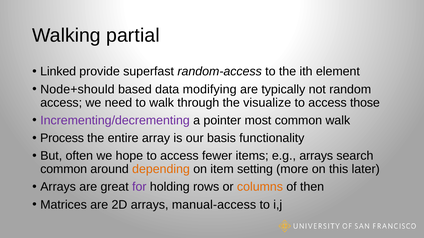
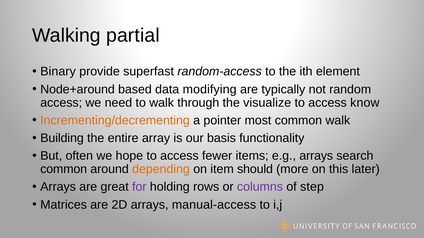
Linked: Linked -> Binary (58, 72)
Node+should: Node+should -> Node+around (78, 89)
those: those -> know (365, 103)
Incrementing/decrementing colour: purple -> orange (115, 121)
Process: Process -> Building (62, 138)
setting: setting -> should (255, 170)
columns colour: orange -> purple (260, 187)
then: then -> step (312, 187)
